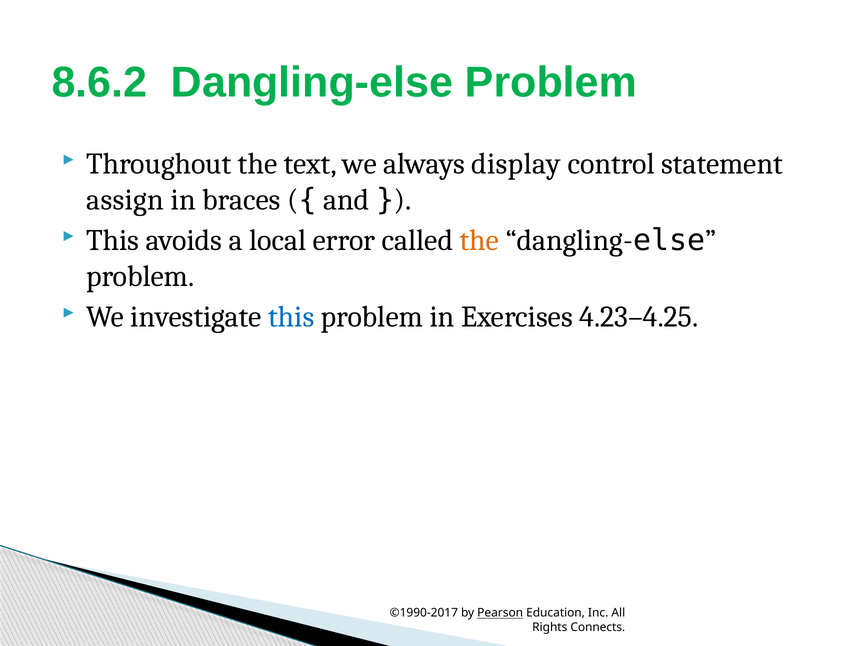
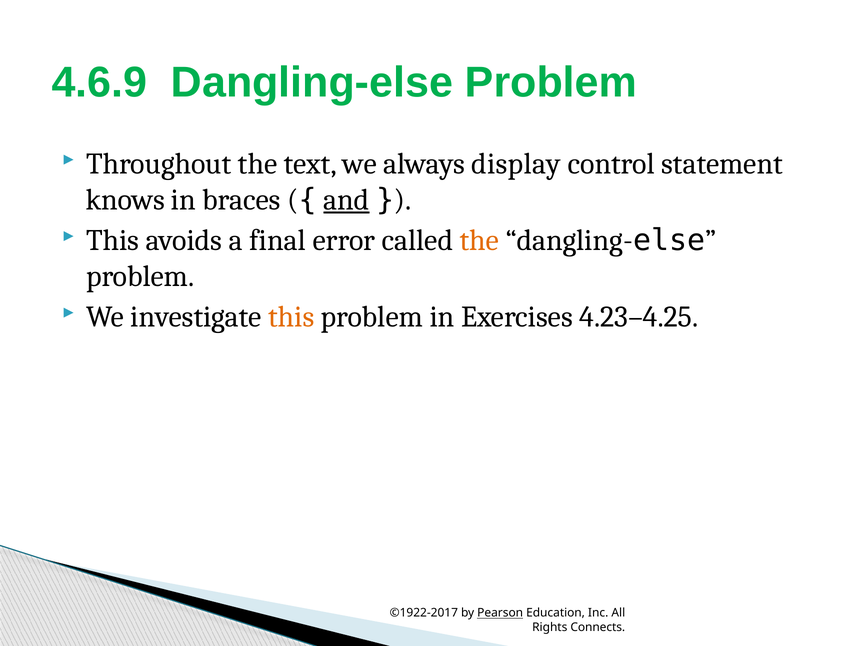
8.6.2: 8.6.2 -> 4.6.9 (99, 83)
assign: assign -> knows (125, 200)
and underline: none -> present (346, 200)
local: local -> final (278, 240)
this colour: blue -> orange (291, 317)
©1990-2017: ©1990-2017 -> ©1922-2017 (424, 613)
